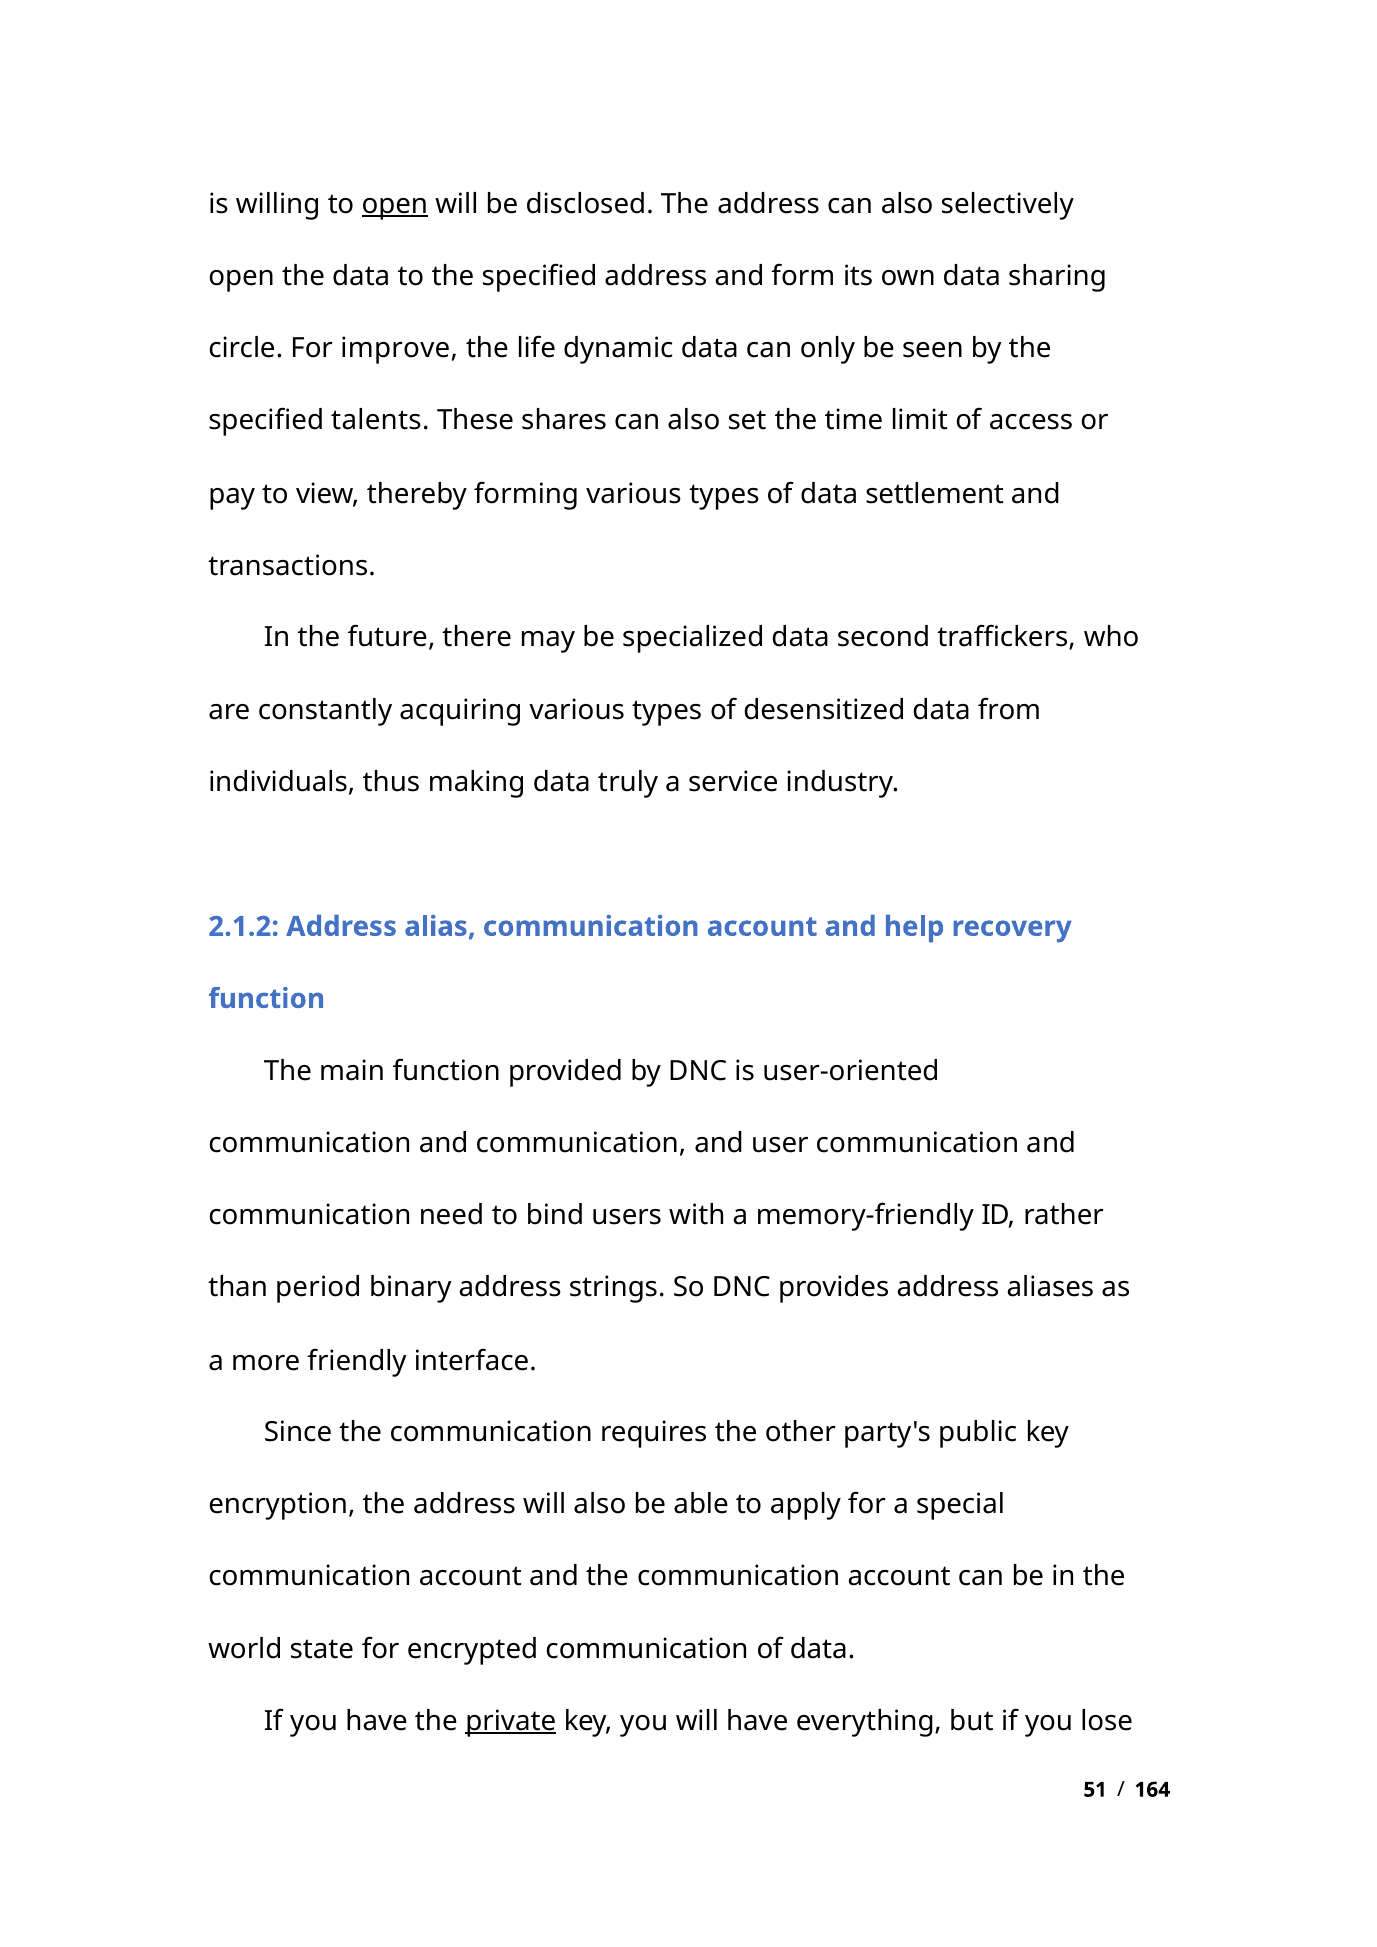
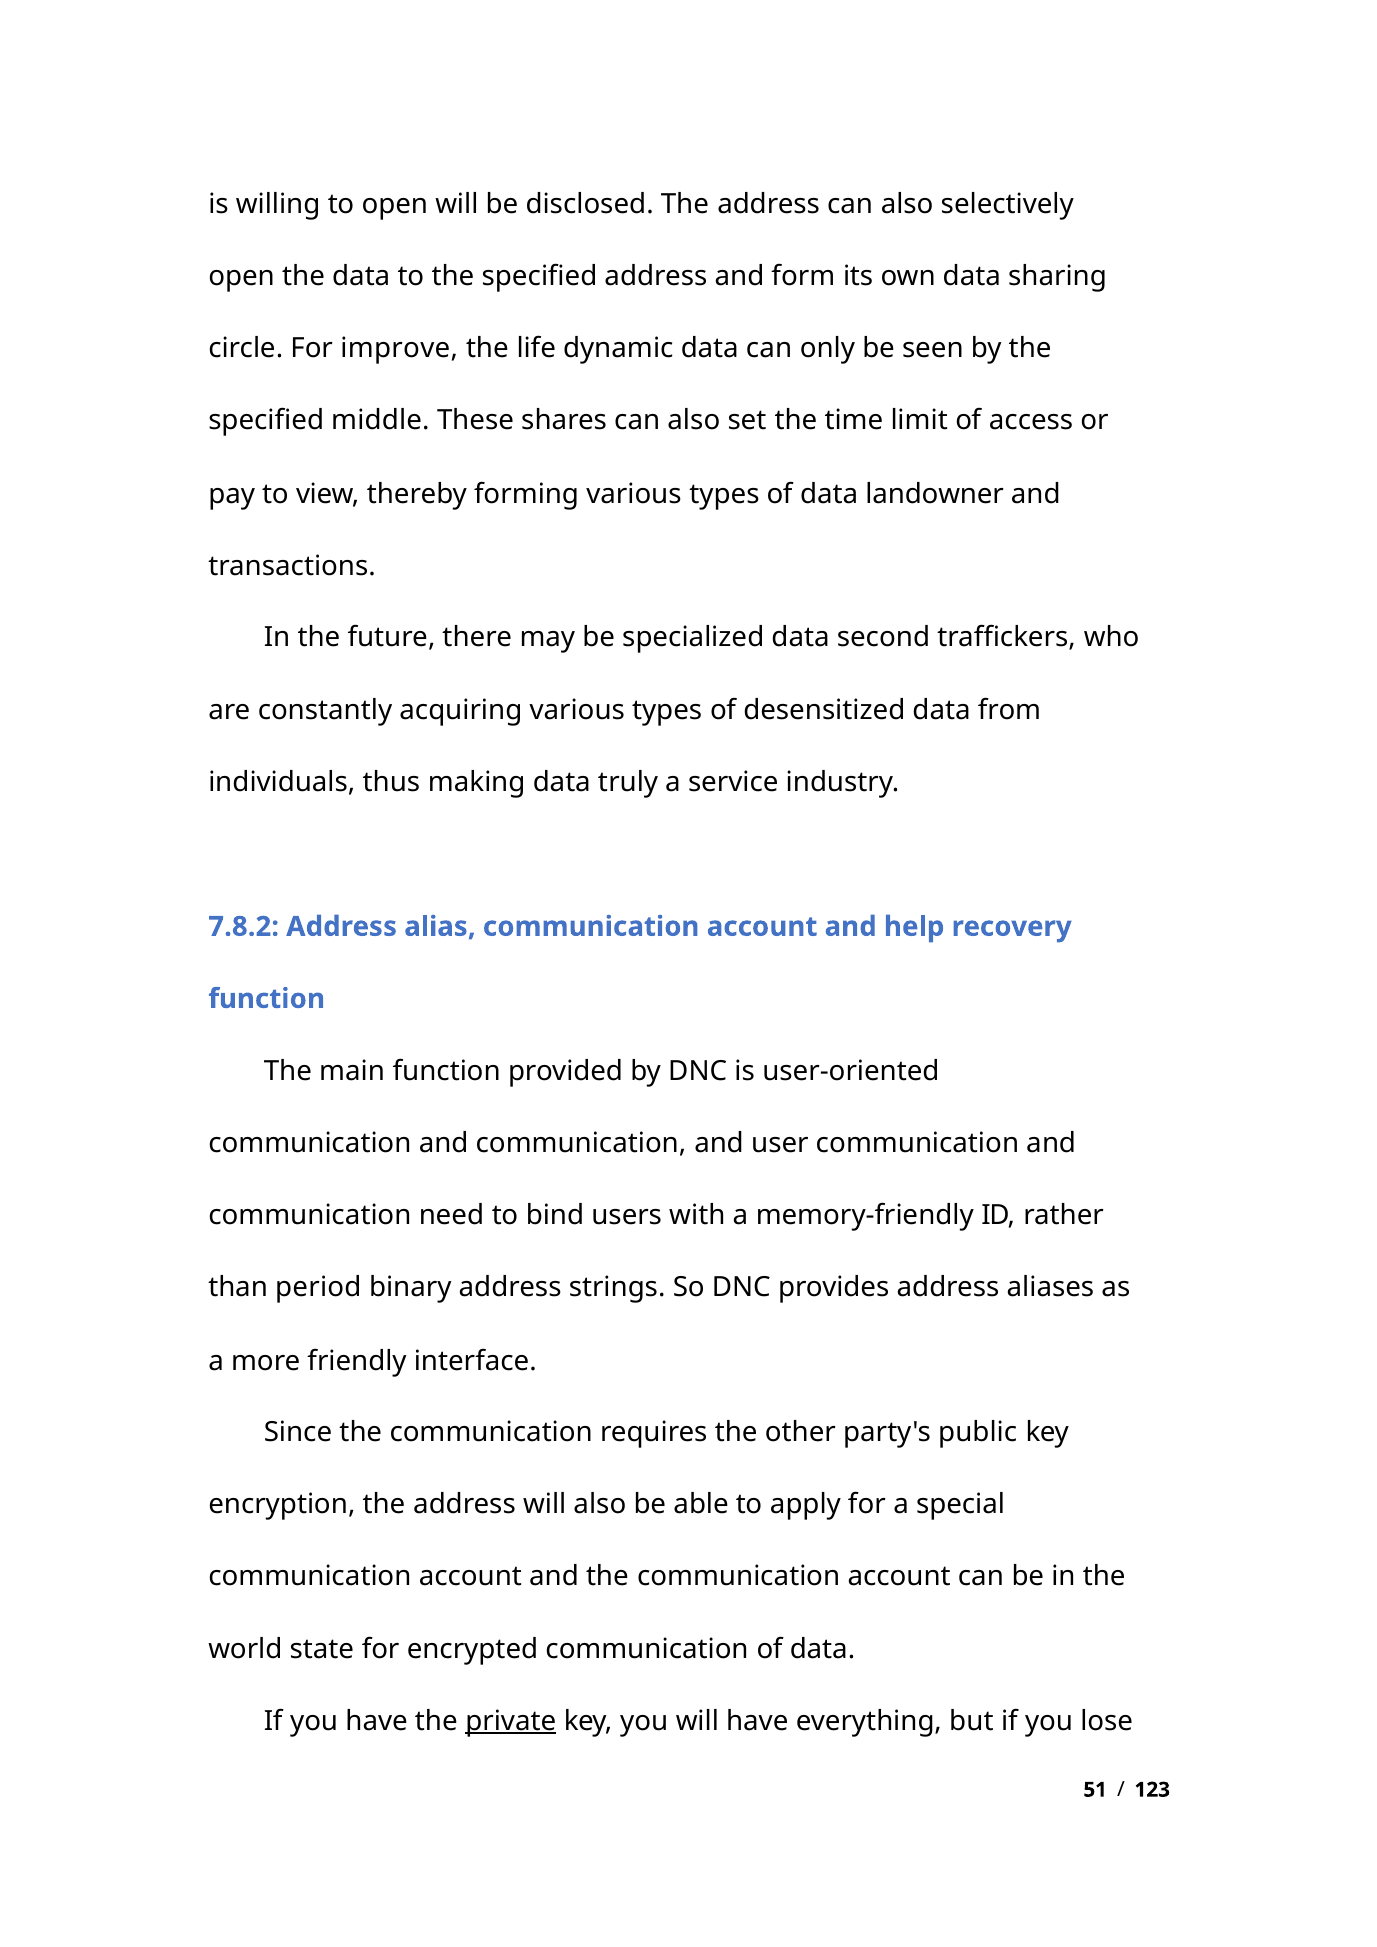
open underline: present -> none (395, 204)
talents: talents -> middle (380, 421)
settlement: settlement -> landowner (935, 494)
2.1.2: 2.1.2 -> 7.8.2 (244, 926)
164: 164 -> 123 (1152, 1789)
